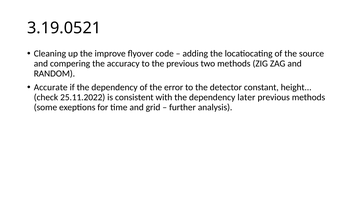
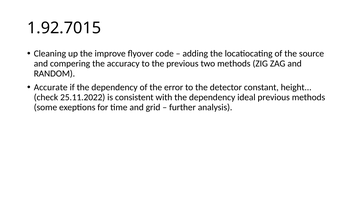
3.19.0521: 3.19.0521 -> 1.92.7015 (64, 28)
later: later -> ideal (246, 97)
